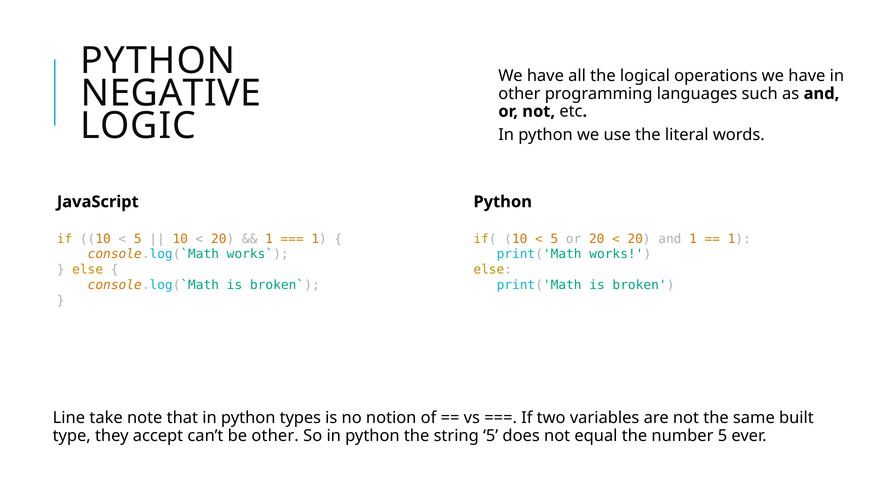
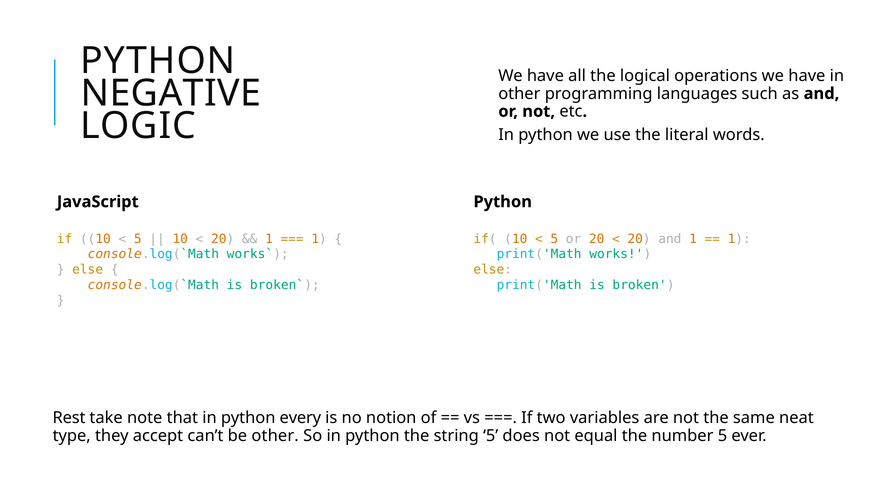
Line: Line -> Rest (69, 418)
types: types -> every (300, 418)
built: built -> neat (796, 418)
